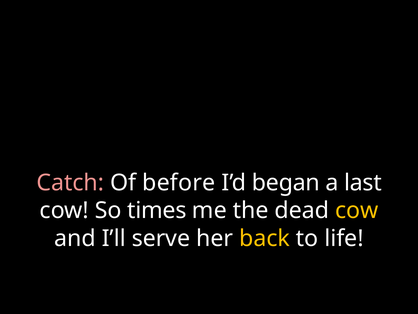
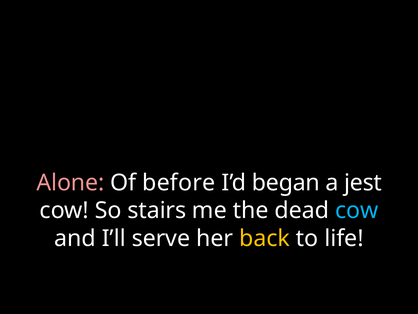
Catch: Catch -> Alone (70, 182)
last: last -> jest (363, 182)
times: times -> stairs (157, 210)
cow colour: yellow -> light blue (357, 210)
